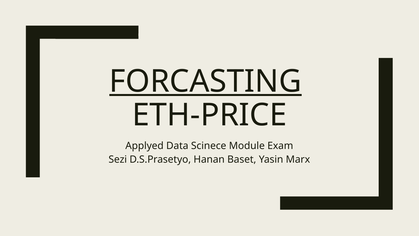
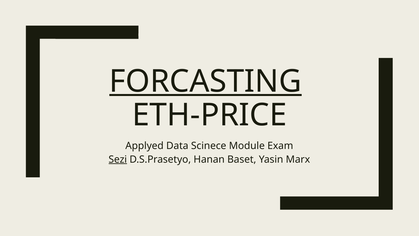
Sezi underline: none -> present (118, 159)
